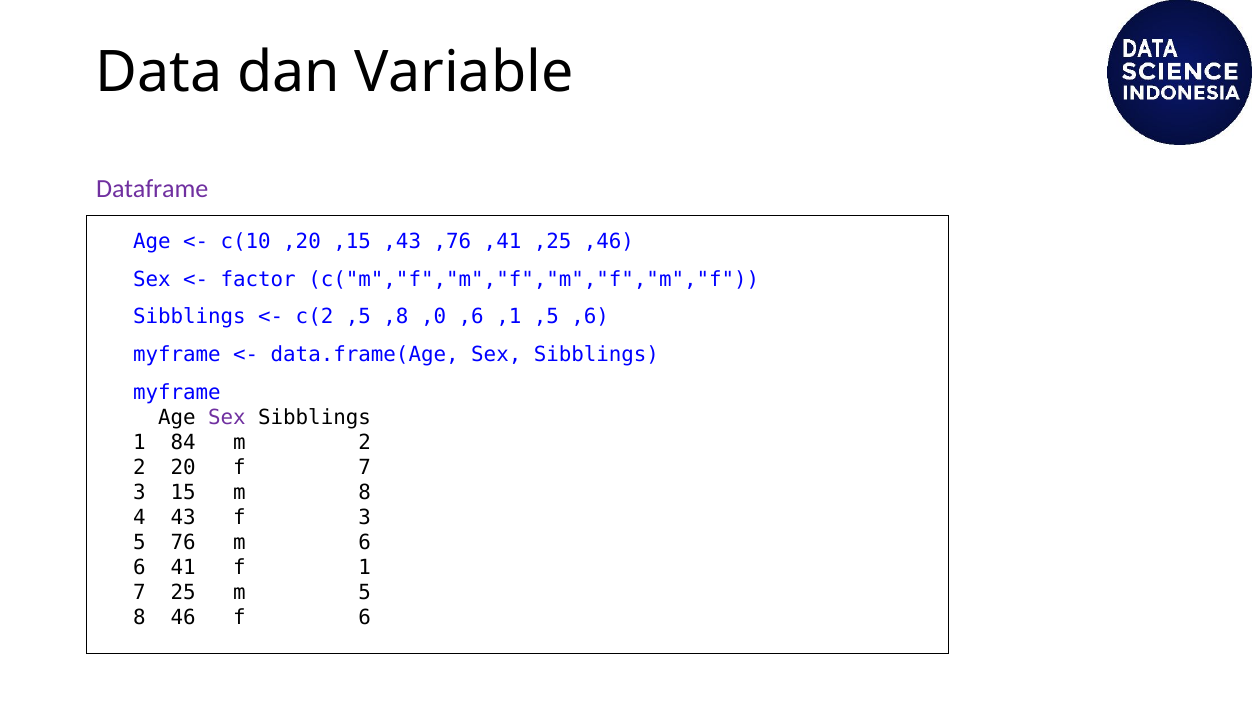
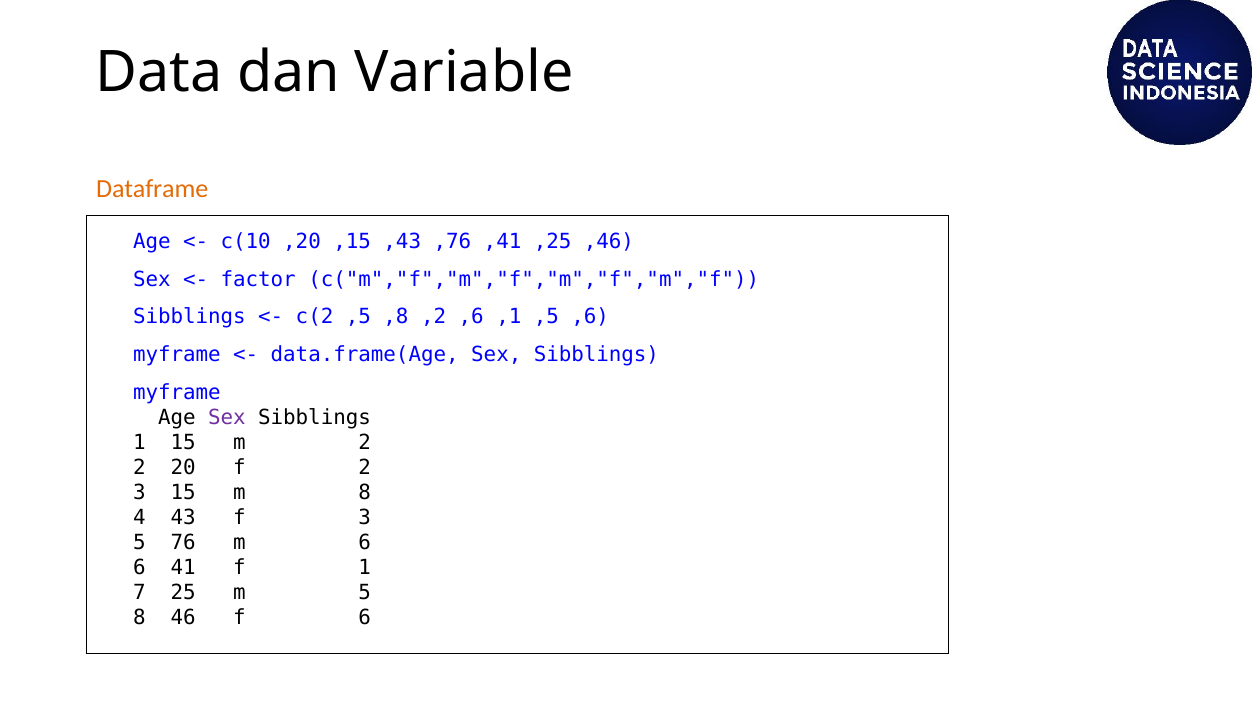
Dataframe colour: purple -> orange (152, 189)
,0: ,0 -> ,2 (434, 317)
1 84: 84 -> 15 (183, 442)
f 7: 7 -> 2 (365, 467)
